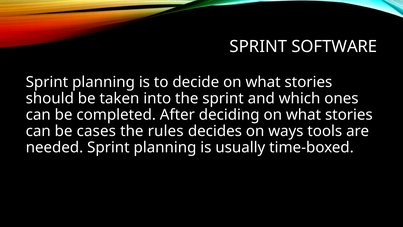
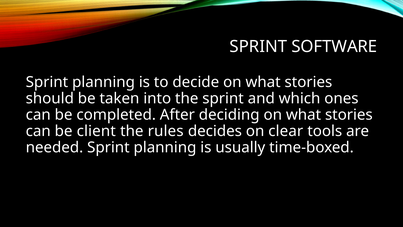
cases: cases -> client (96, 131)
ways: ways -> clear (286, 131)
